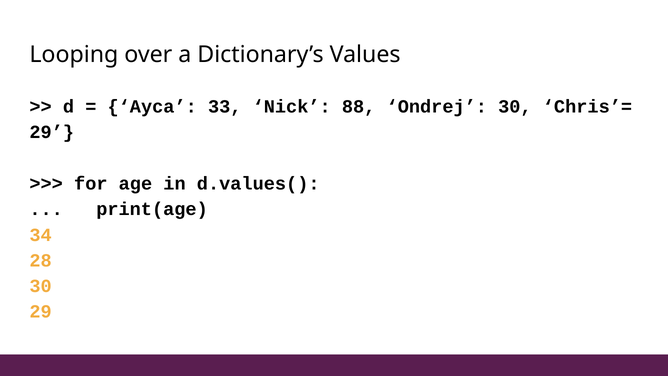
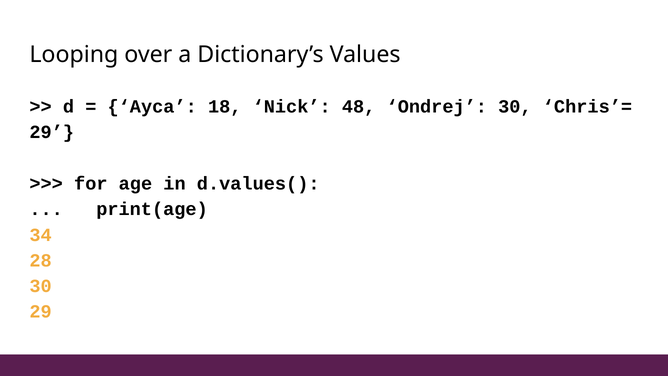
33: 33 -> 18 (225, 107)
88: 88 -> 48 (359, 107)
